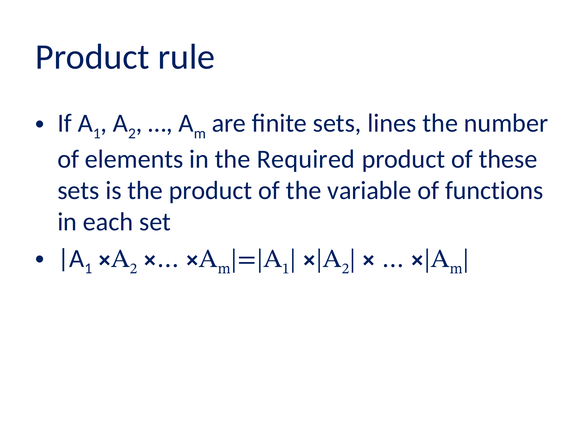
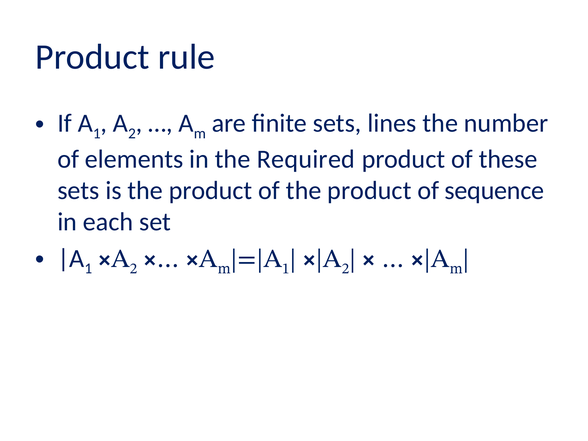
of the variable: variable -> product (369, 190)
functions: functions -> sequence (494, 190)
